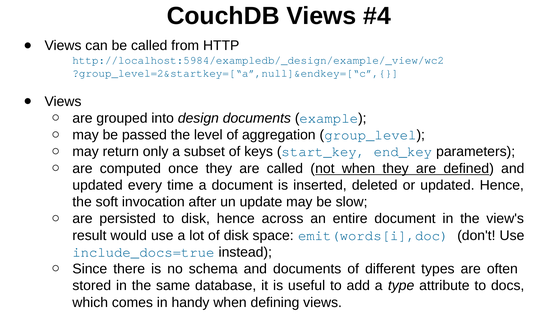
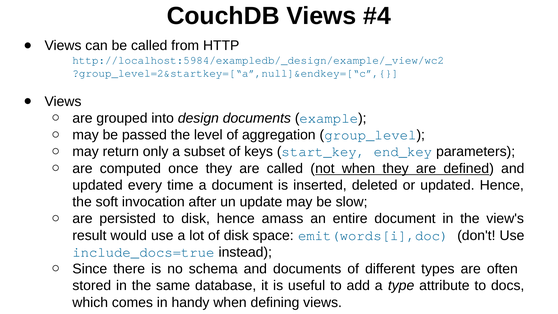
across: across -> amass (283, 219)
